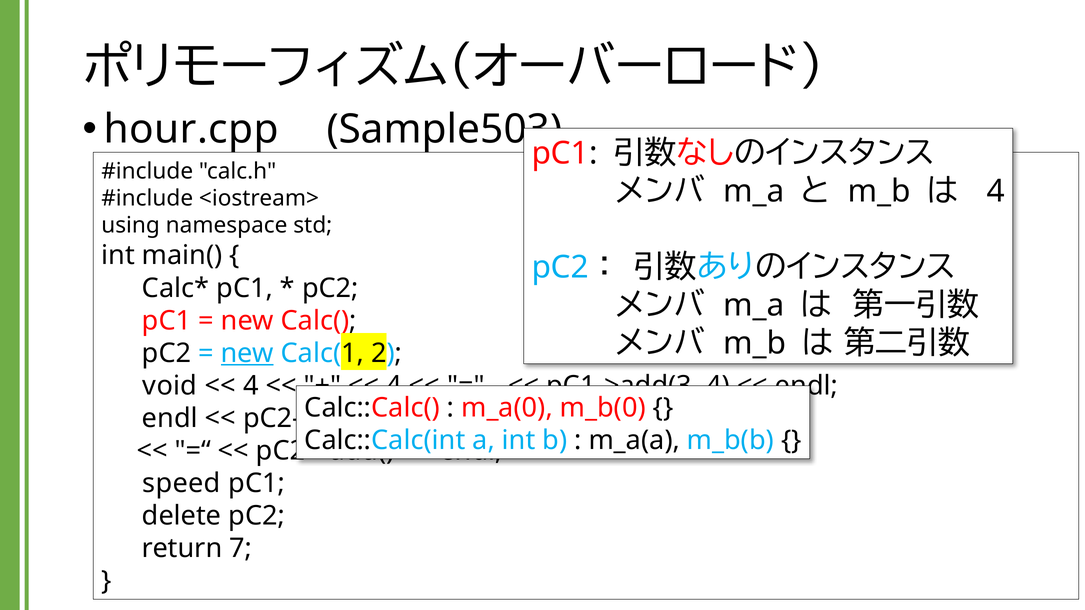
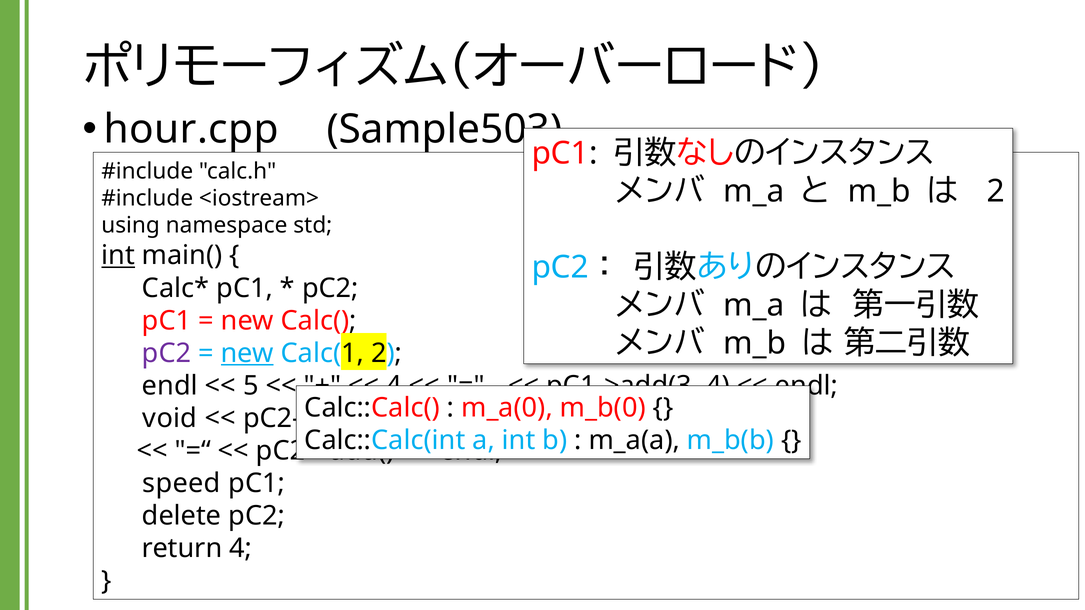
4: 4 -> 2 (996, 191)
int underline: none -> present (118, 256)
pC2 colour: black -> purple (167, 353)
void: void -> endl (170, 386)
4: 4 -> 5 (251, 386)
endl: endl -> void (170, 418)
return 7: 7 -> 4 (241, 549)
